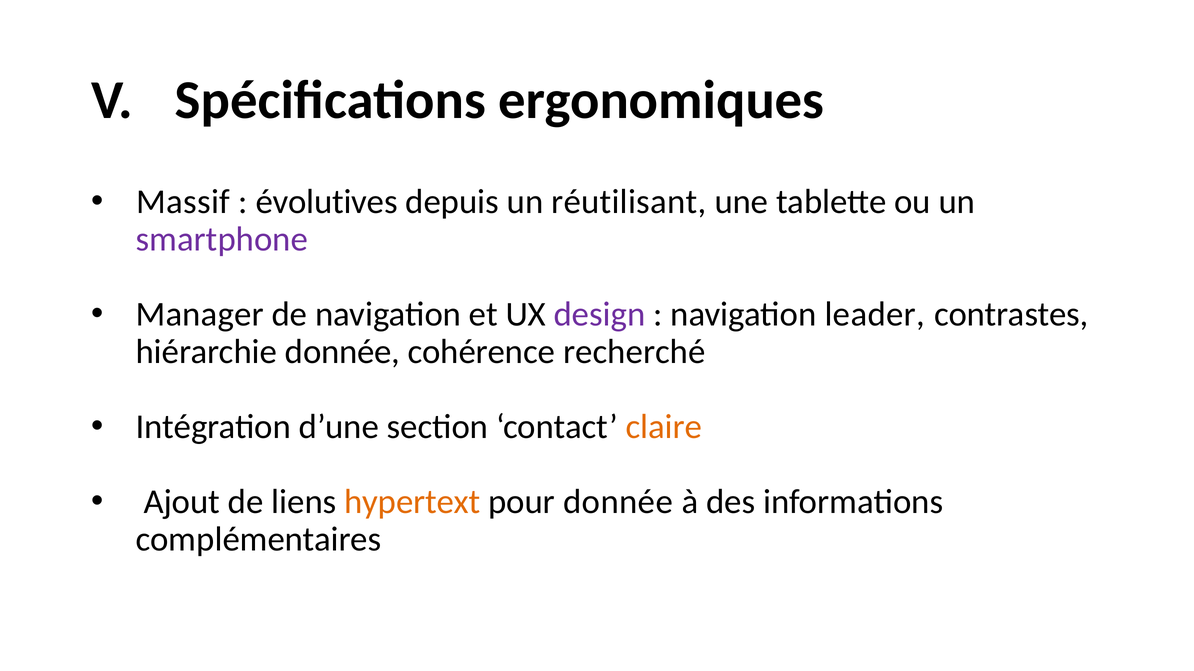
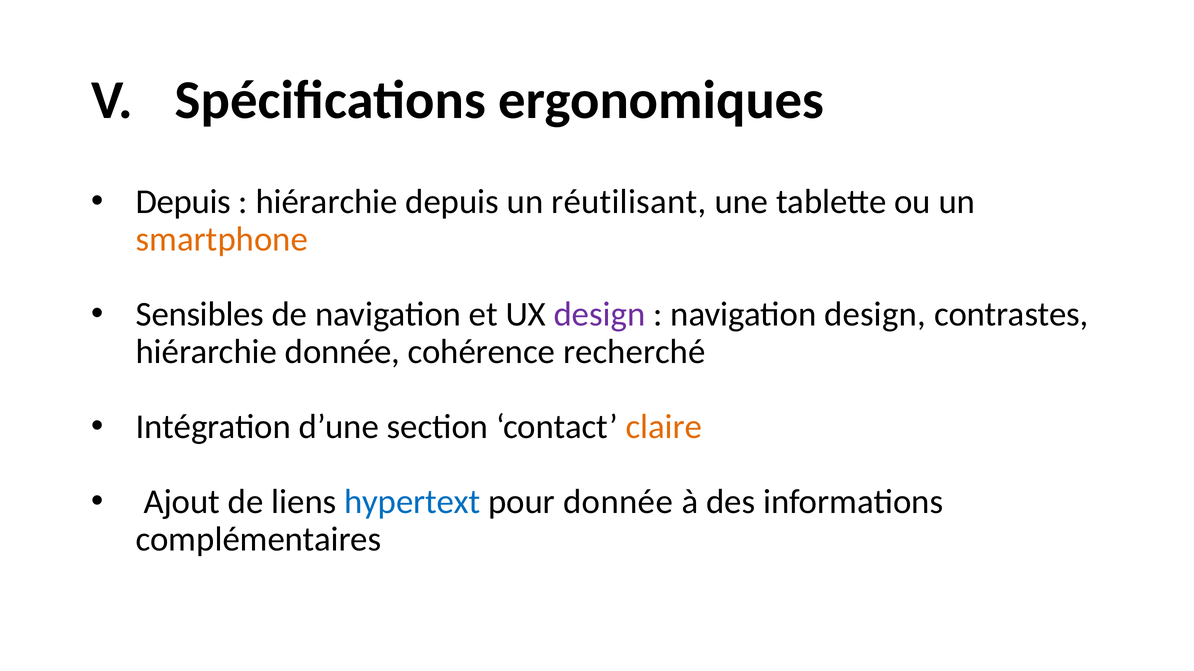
Massif: Massif -> Depuis (183, 202)
évolutives: évolutives -> hiérarchie (327, 202)
smartphone colour: purple -> orange (222, 239)
Manager: Manager -> Sensibles (200, 314)
navigation leader: leader -> design (875, 314)
hypertext colour: orange -> blue (412, 502)
